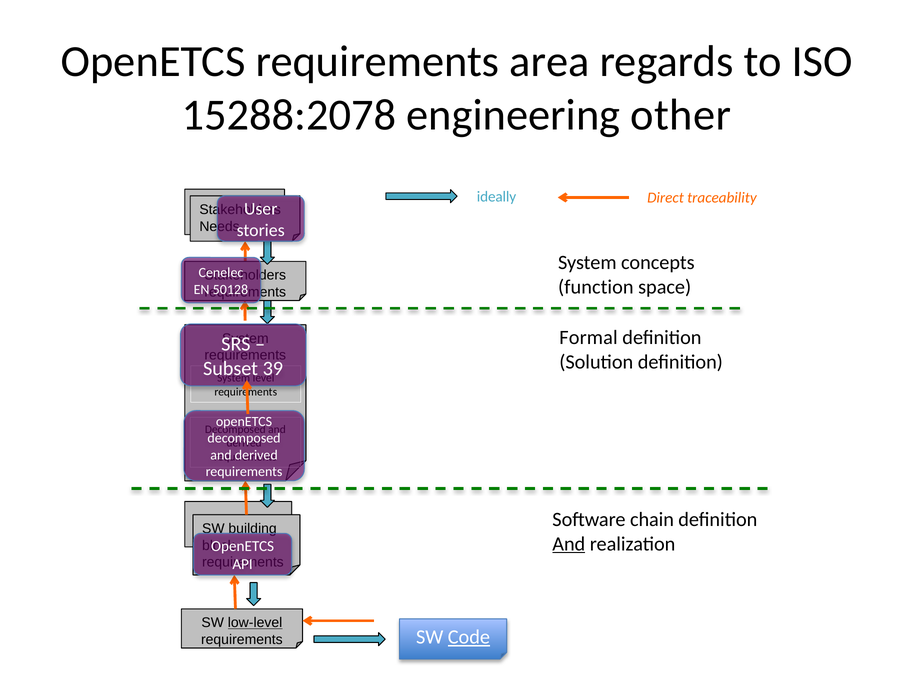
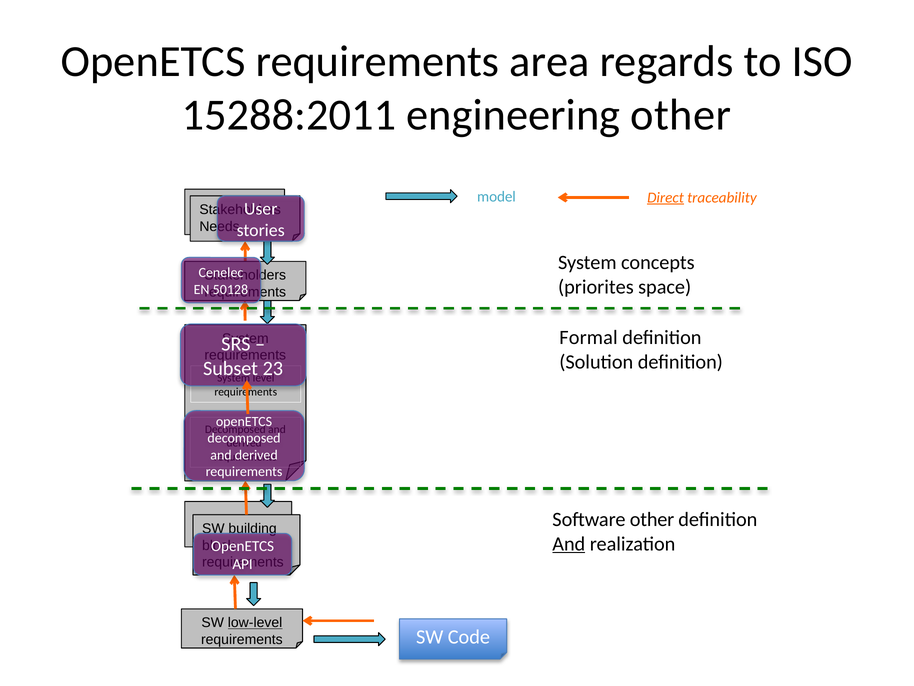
15288:2078: 15288:2078 -> 15288:2011 (289, 115)
ideally: ideally -> model (496, 197)
Direct underline: none -> present (665, 197)
function: function -> priorites (596, 287)
39: 39 -> 23 (273, 368)
Software chain: chain -> other (652, 519)
Code underline: present -> none (469, 637)
